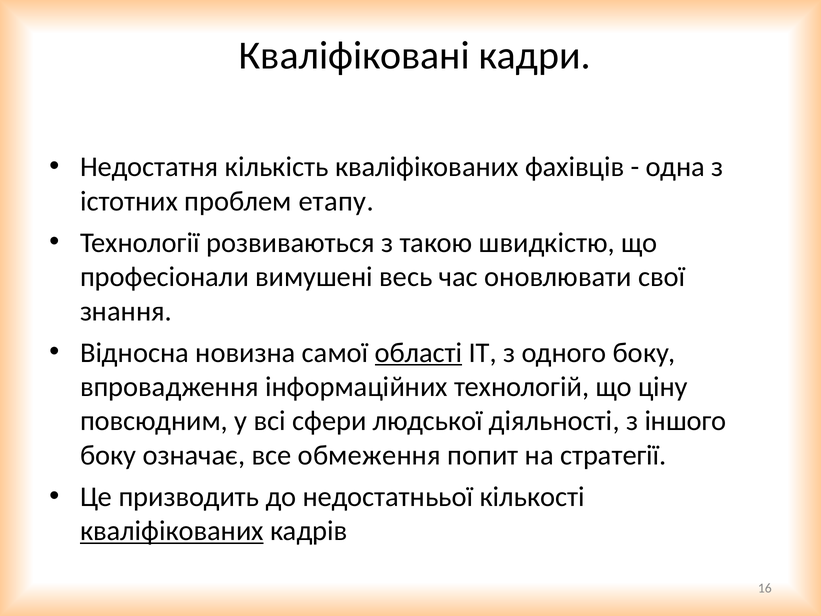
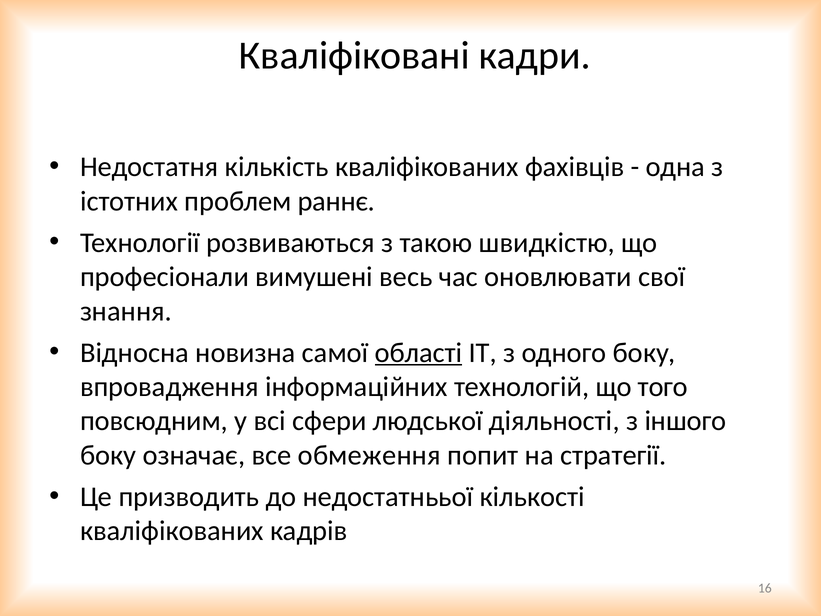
етапу: етапу -> раннє (336, 201)
ціну: ціну -> того (663, 387)
кваліфікованих underline: present -> none (172, 531)
